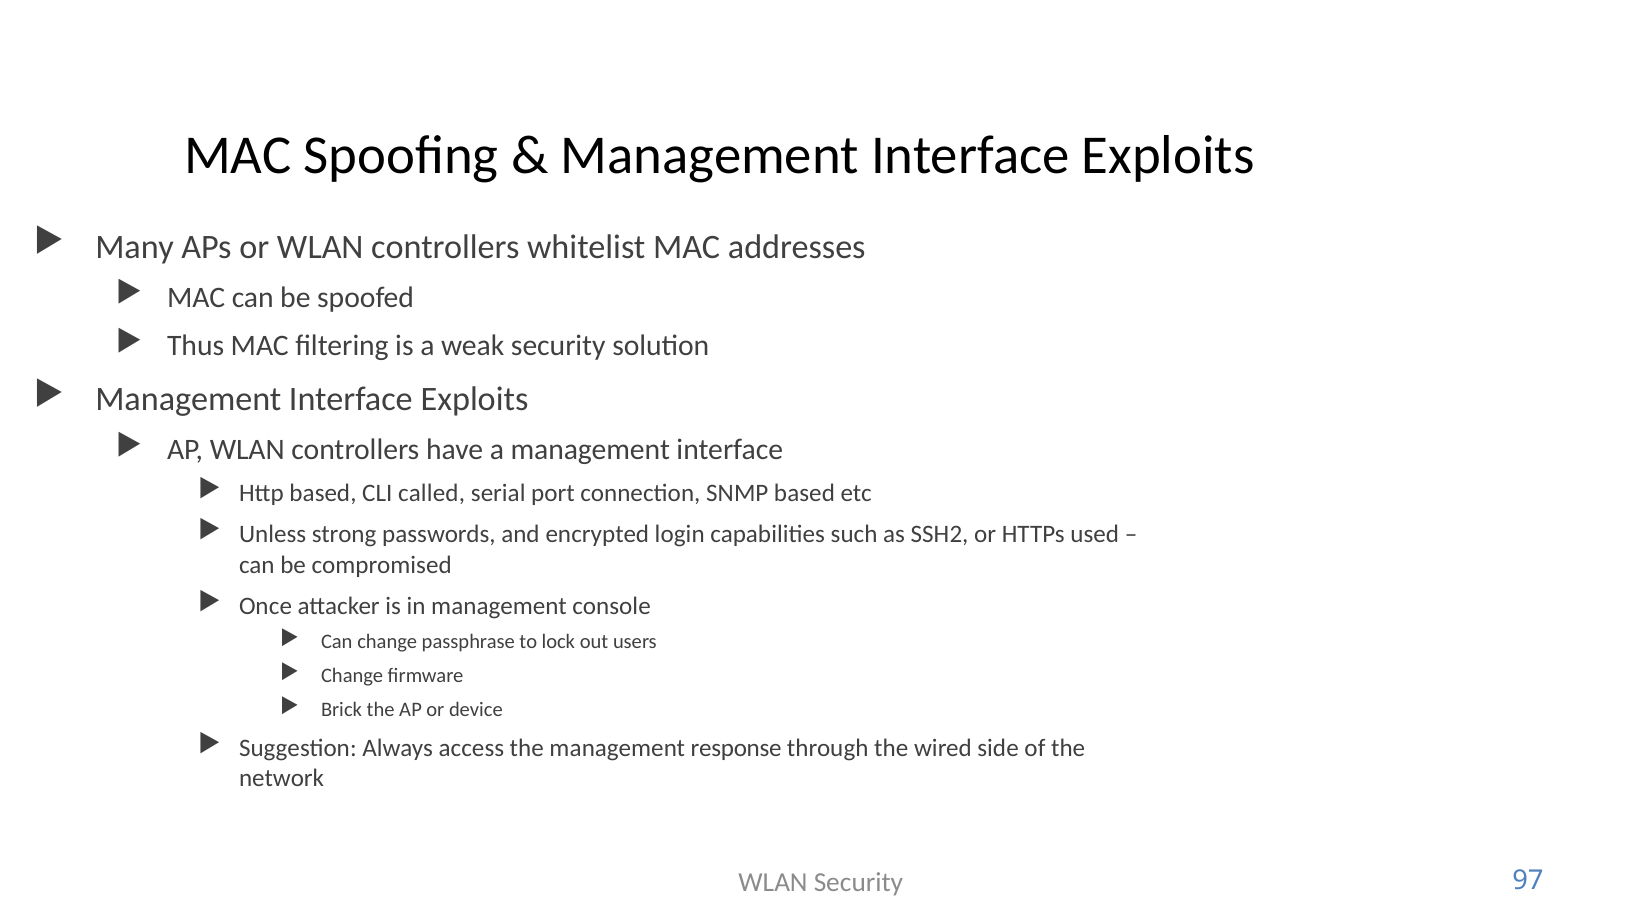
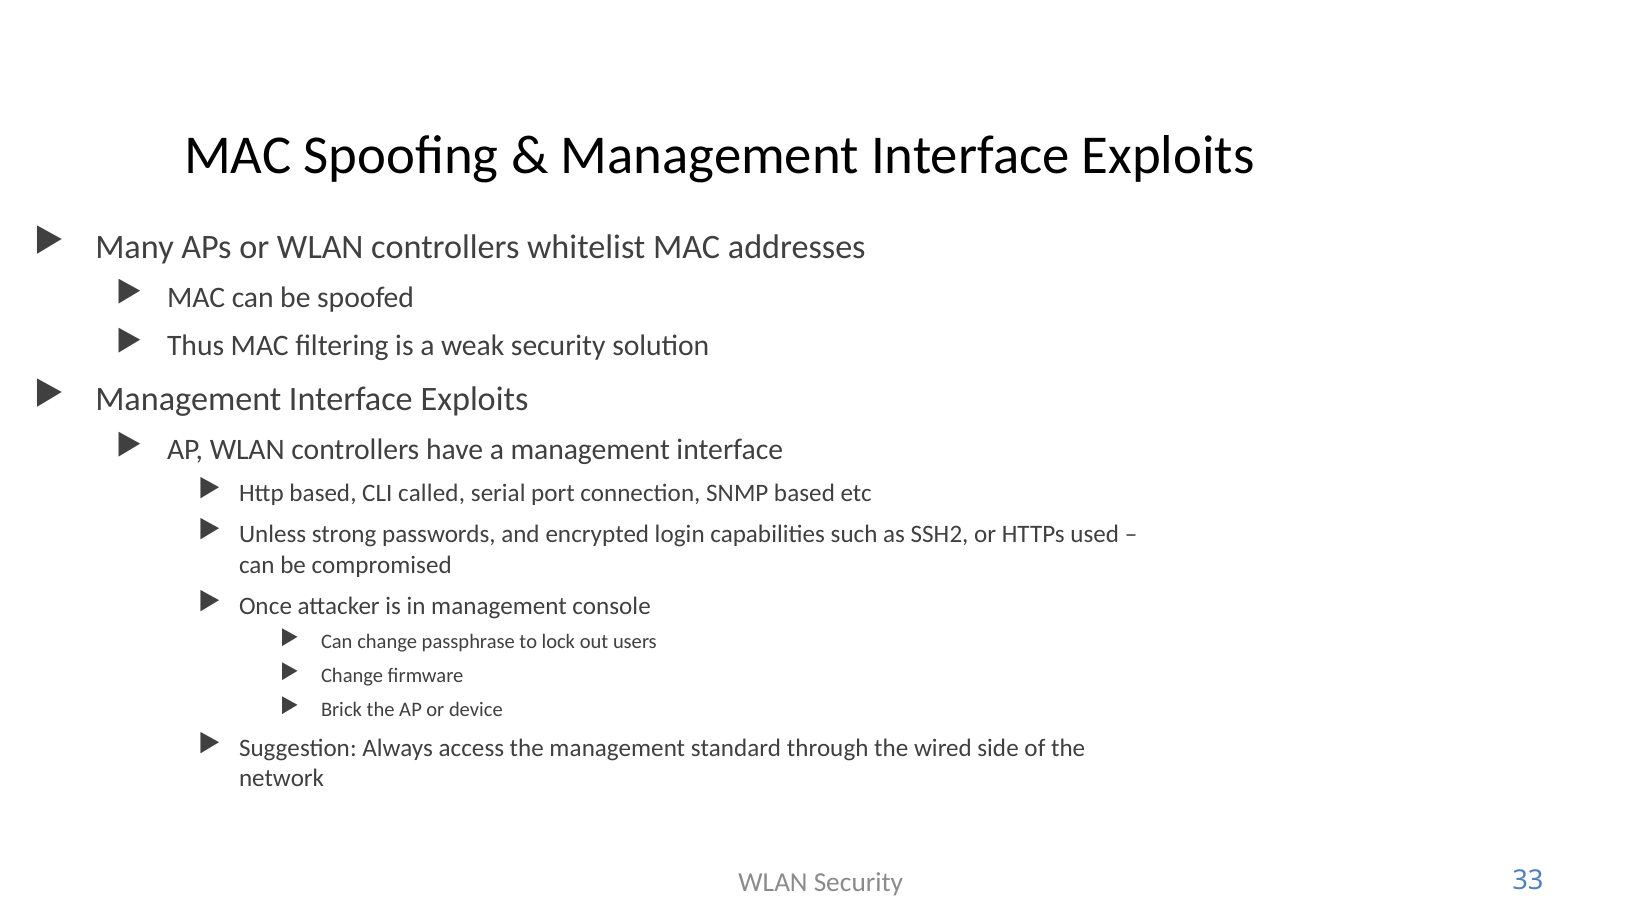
response: response -> standard (736, 748)
97: 97 -> 33 (1528, 880)
